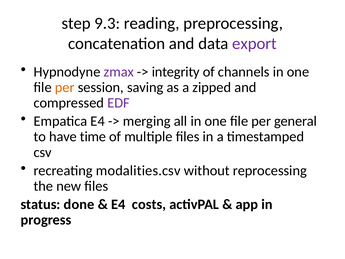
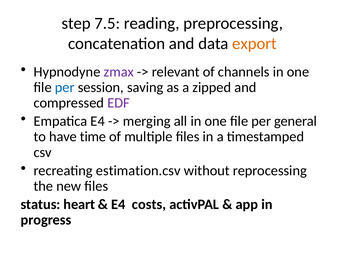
9.3: 9.3 -> 7.5 (107, 23)
export colour: purple -> orange (255, 43)
integrity: integrity -> relevant (176, 72)
per colour: orange -> blue (65, 87)
modalities.csv: modalities.csv -> estimation.csv (138, 170)
done: done -> heart (79, 204)
